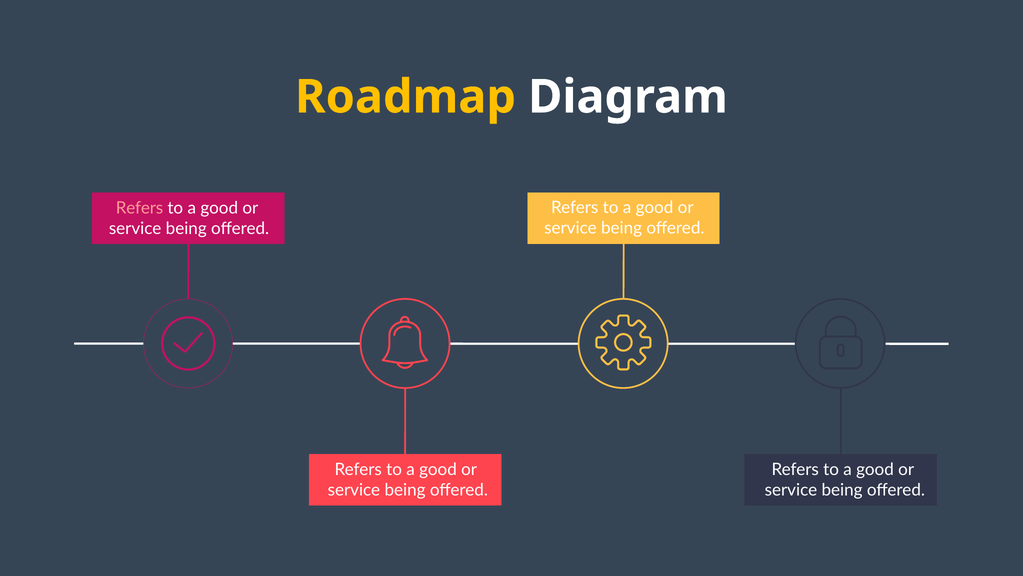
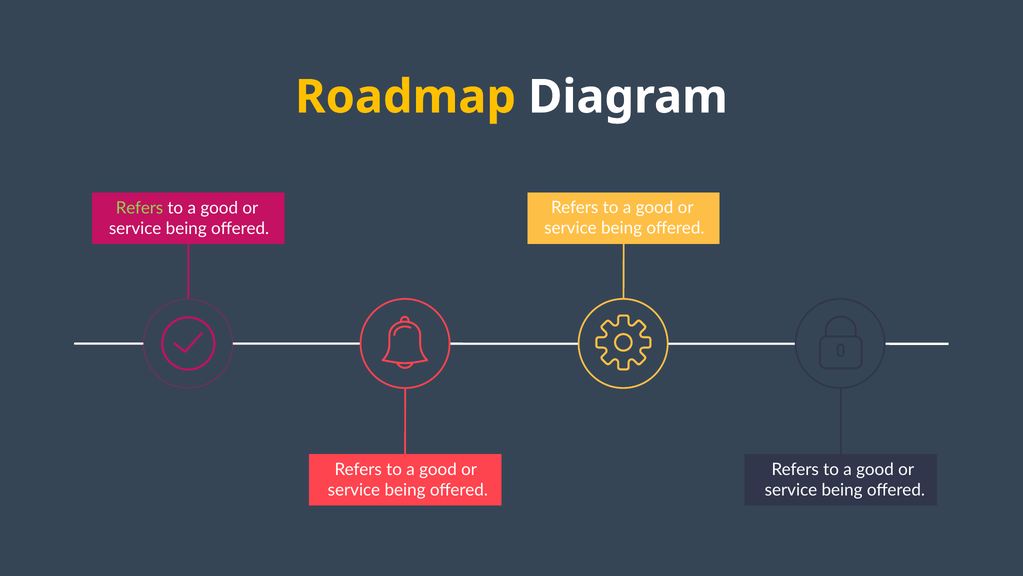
Refers colour: pink -> light green (139, 208)
